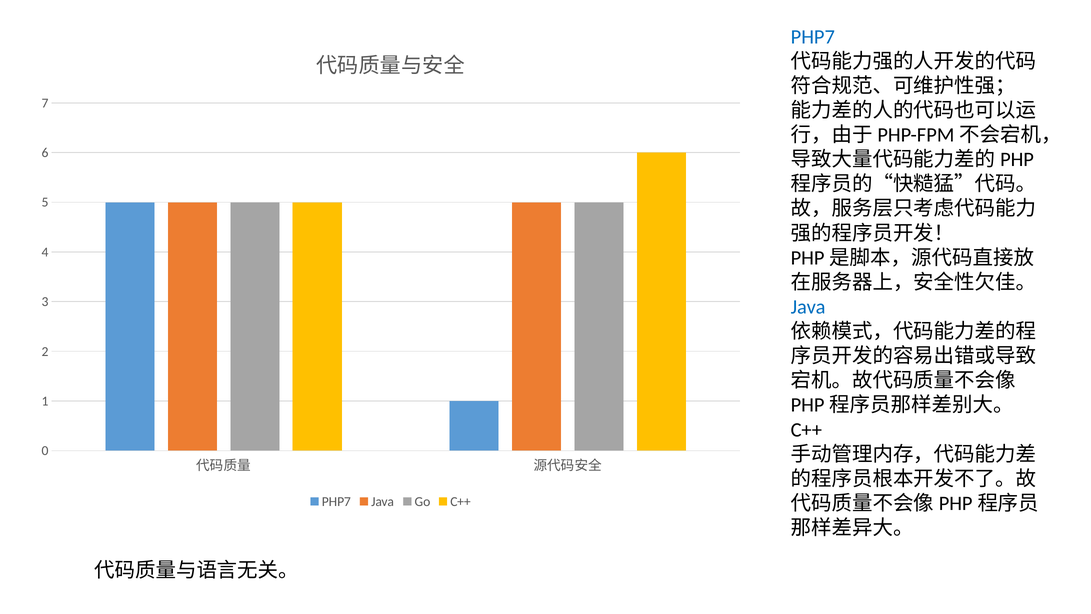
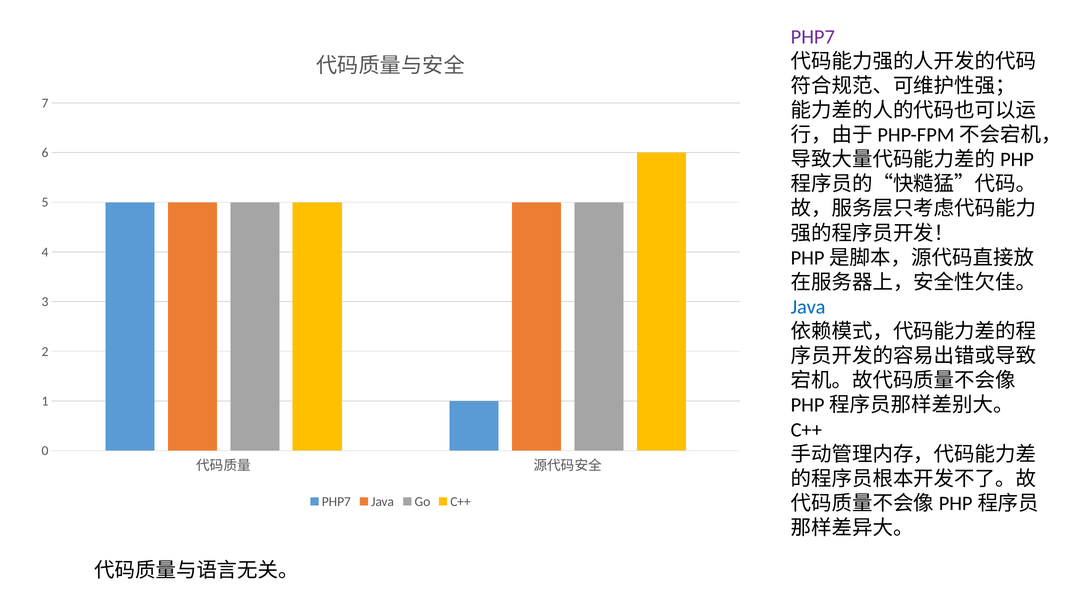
PHP7 colour: blue -> purple (813, 37)
